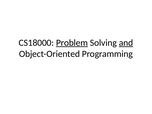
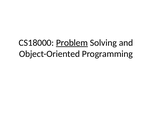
and underline: present -> none (126, 43)
